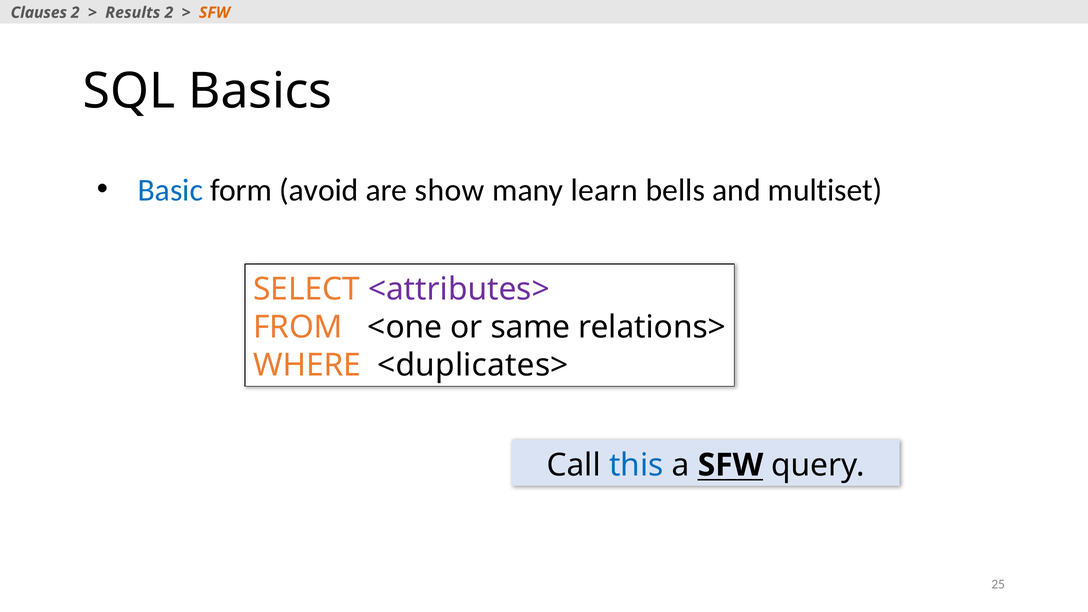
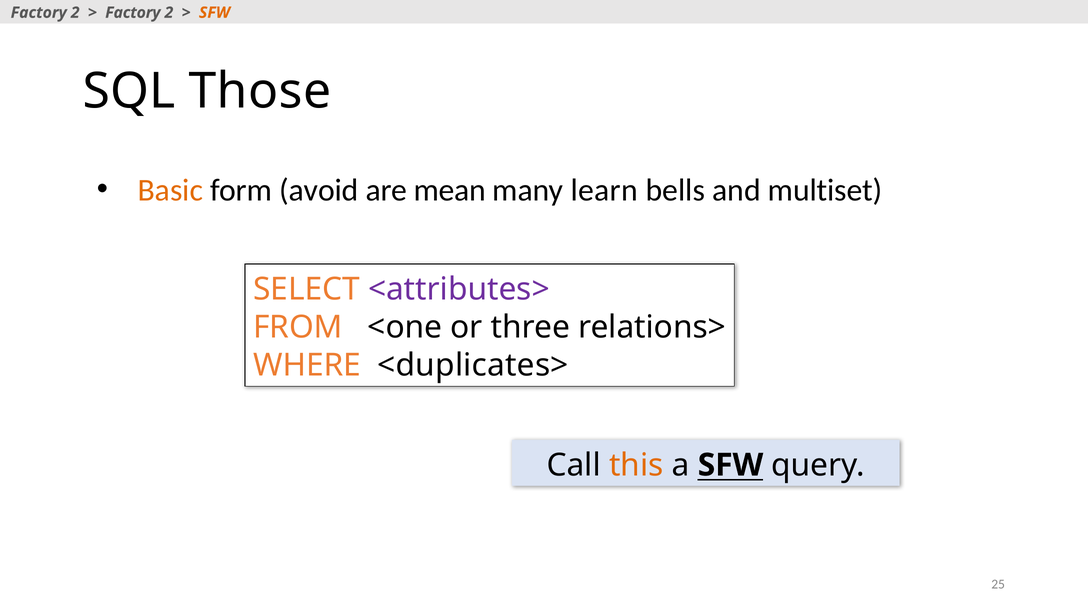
Clauses: Clauses -> Factory (39, 13)
Results: Results -> Factory (133, 13)
Basics: Basics -> Those (260, 91)
Basic colour: blue -> orange (170, 190)
show: show -> mean (450, 190)
same: same -> three (530, 327)
this colour: blue -> orange (636, 465)
